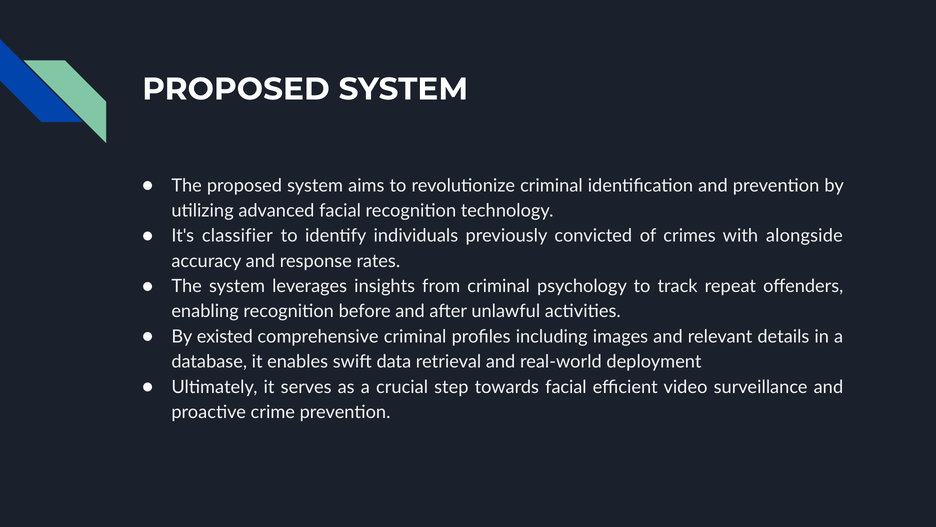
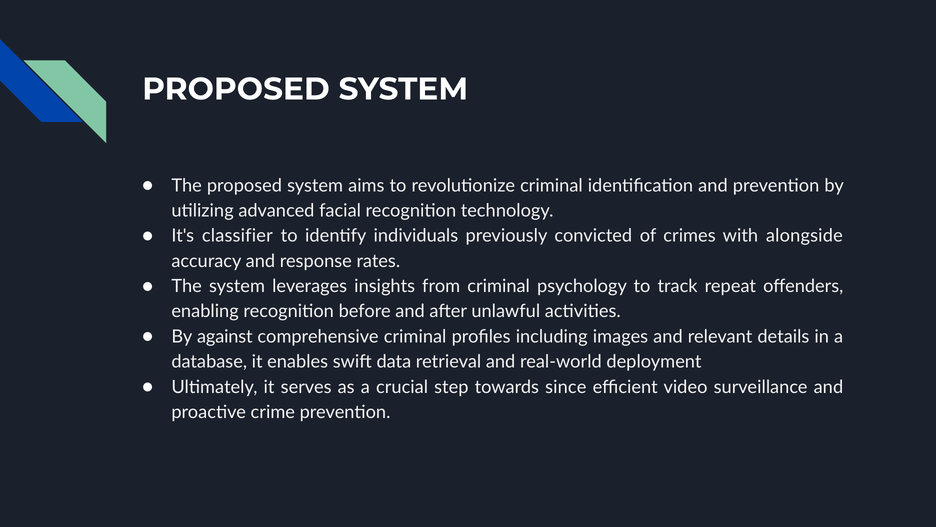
existed: existed -> against (225, 336)
towards facial: facial -> since (566, 387)
